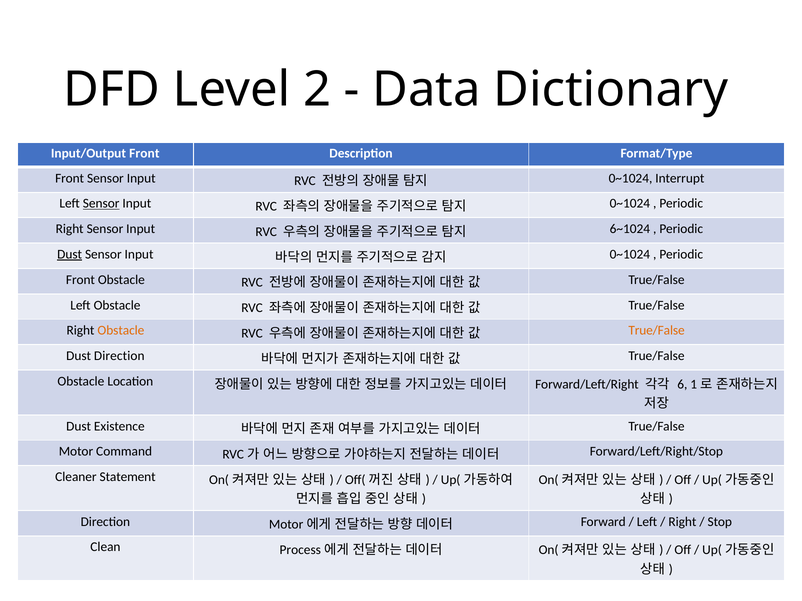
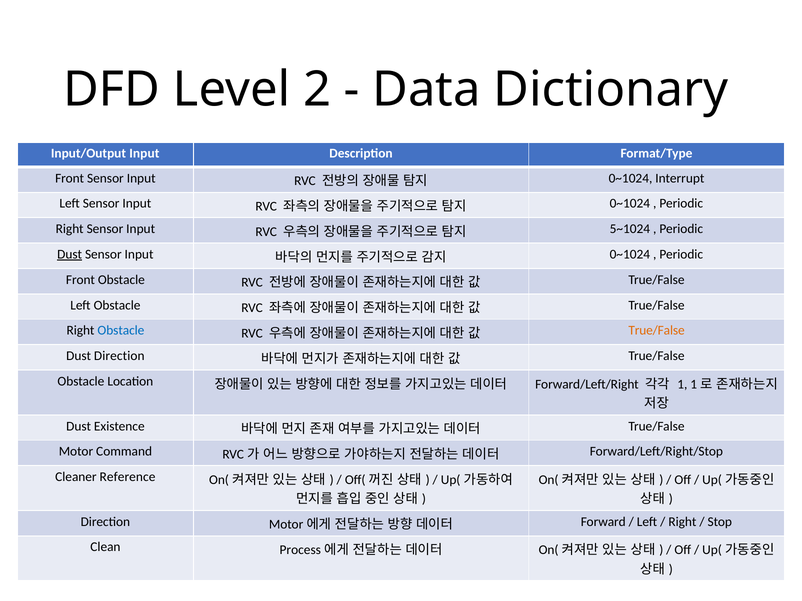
Input/Output Front: Front -> Input (144, 154)
Sensor underline: present -> none (101, 204)
6~1024: 6~1024 -> 5~1024 (630, 229)
Obstacle colour: orange -> blue (121, 331)
6: 6 -> 1 (682, 384)
Statement: Statement -> Reference (128, 477)
